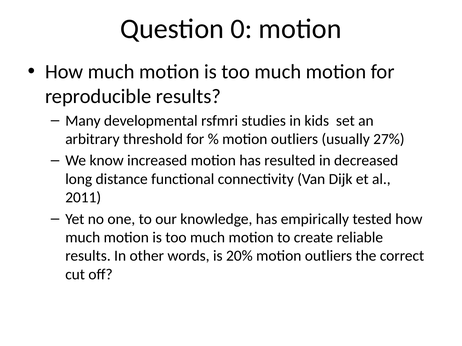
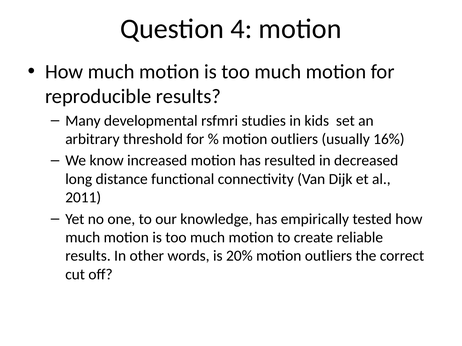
0: 0 -> 4 (241, 29)
27%: 27% -> 16% (389, 139)
